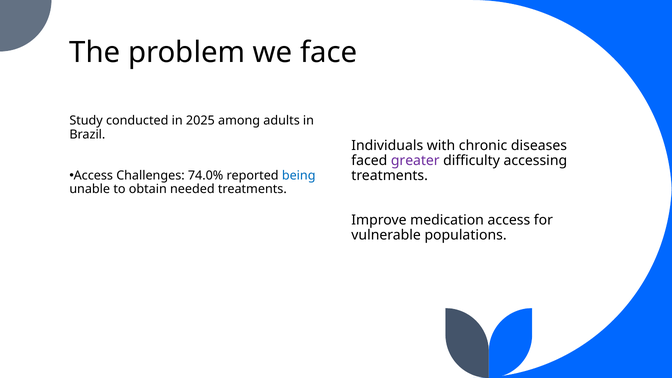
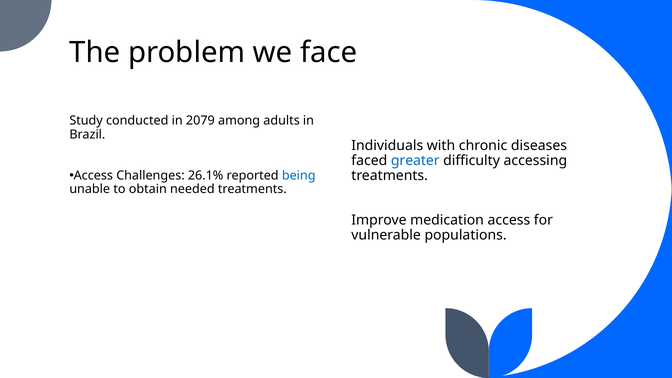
2025: 2025 -> 2079 (200, 121)
greater colour: purple -> blue (415, 161)
74.0%: 74.0% -> 26.1% (206, 176)
